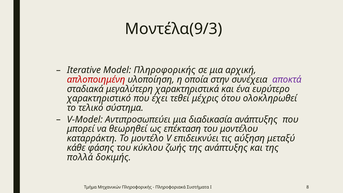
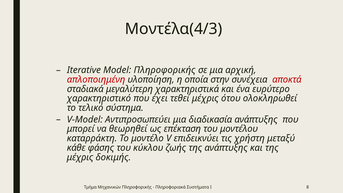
Μοντέλα(9/3: Μοντέλα(9/3 -> Μοντέλα(4/3 (174, 29)
αποκτά colour: purple -> red (287, 79)
αύξηση: αύξηση -> χρήστη (249, 138)
πολλά: πολλά -> μέχρις (80, 157)
